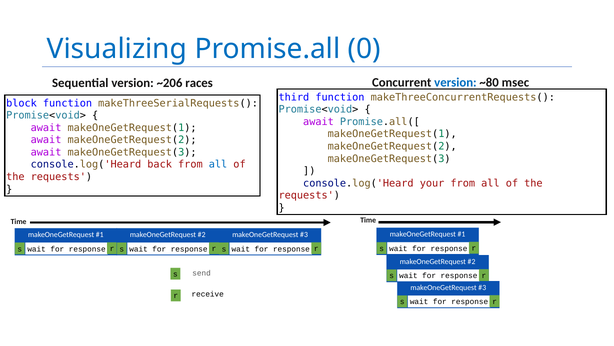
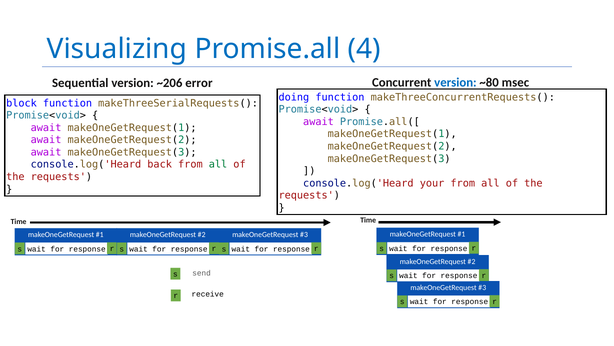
0: 0 -> 4 (364, 49)
races: races -> error (199, 83)
third: third -> doing (294, 97)
all colour: blue -> green (218, 164)
